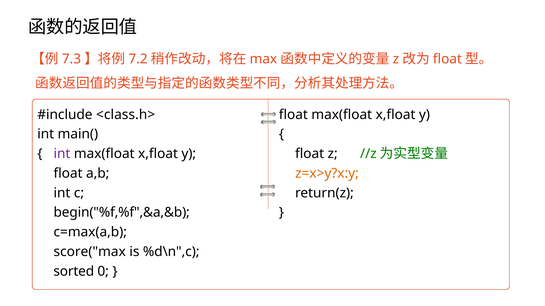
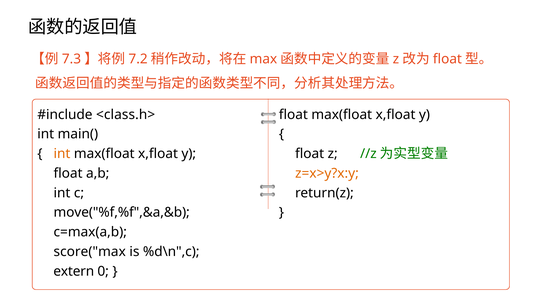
int colour: purple -> orange (62, 154)
begin("%f,%f",&a,&b: begin("%f,%f",&a,&b -> move("%f,%f",&a,&b (122, 213)
sorted: sorted -> extern (74, 272)
